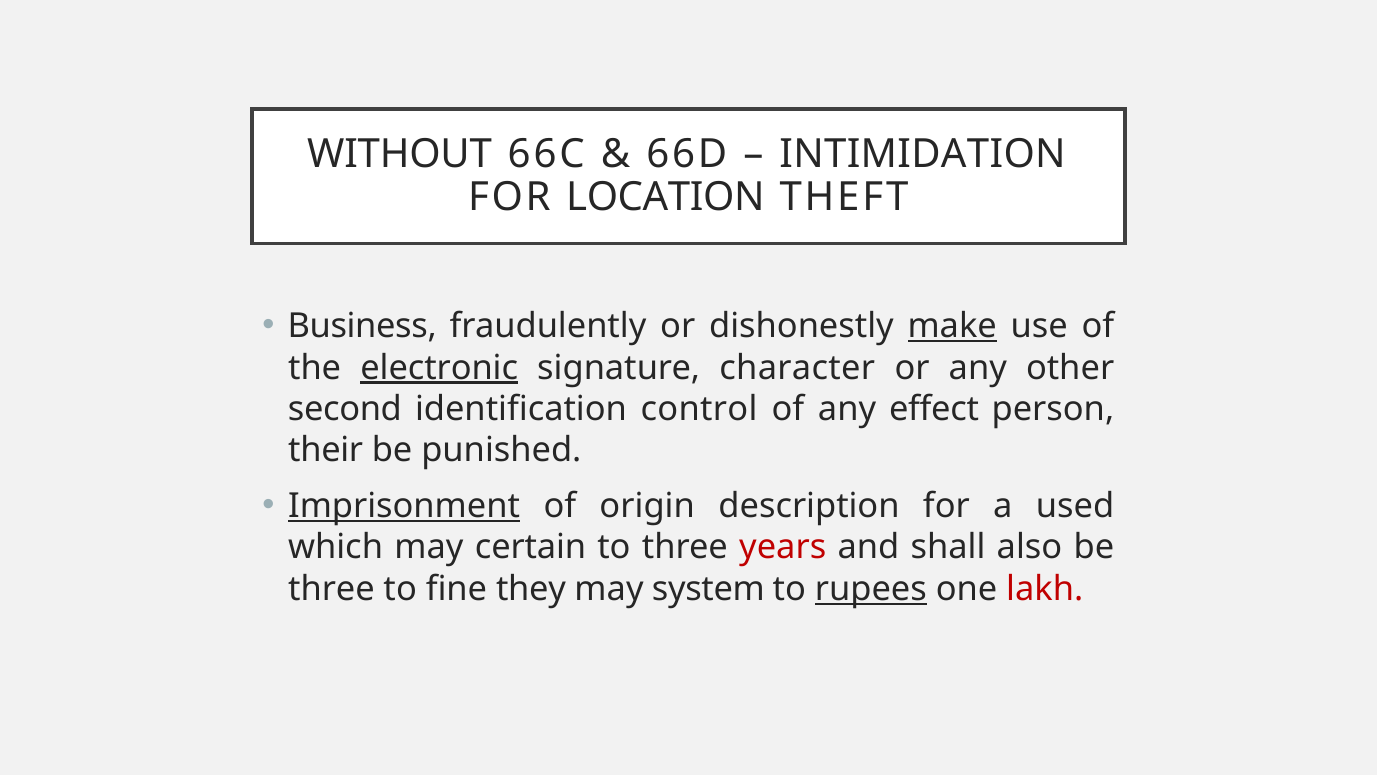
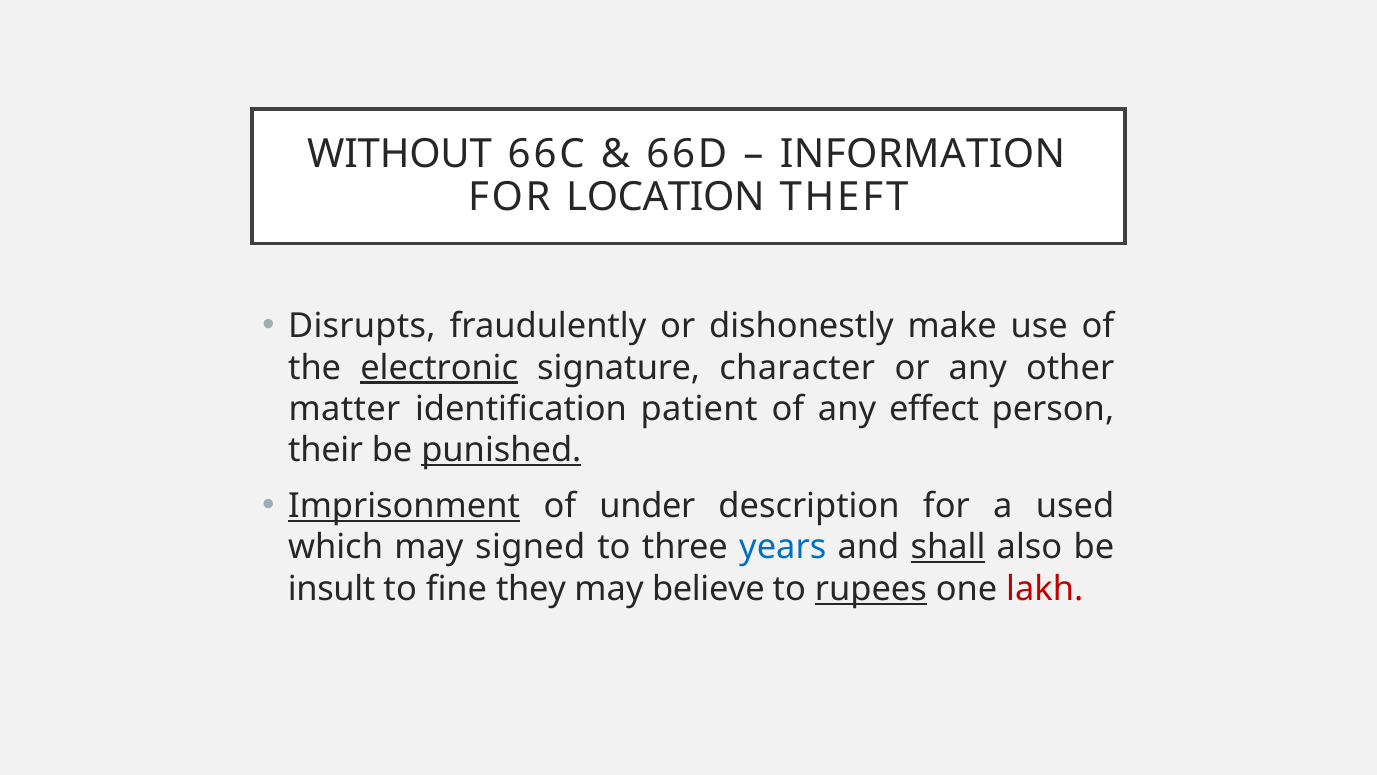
INTIMIDATION: INTIMIDATION -> INFORMATION (923, 154)
Business: Business -> Disrupts (362, 326)
make underline: present -> none (952, 326)
second: second -> matter (345, 409)
control: control -> patient (699, 409)
punished underline: none -> present (501, 450)
origin: origin -> under (647, 506)
certain: certain -> signed (530, 547)
years colour: red -> blue (783, 547)
shall underline: none -> present (948, 547)
three: three -> insult (332, 588)
system: system -> believe (708, 588)
